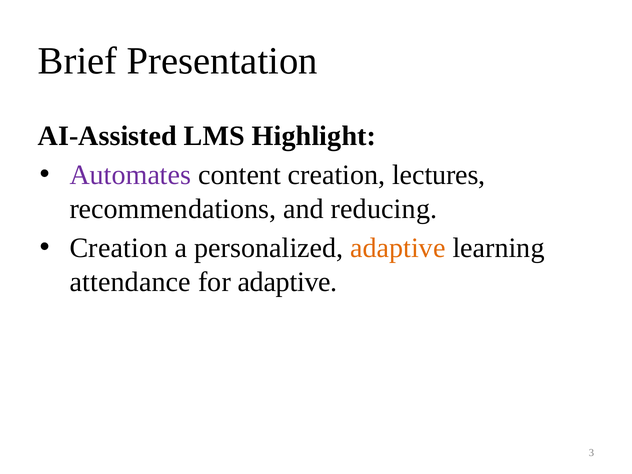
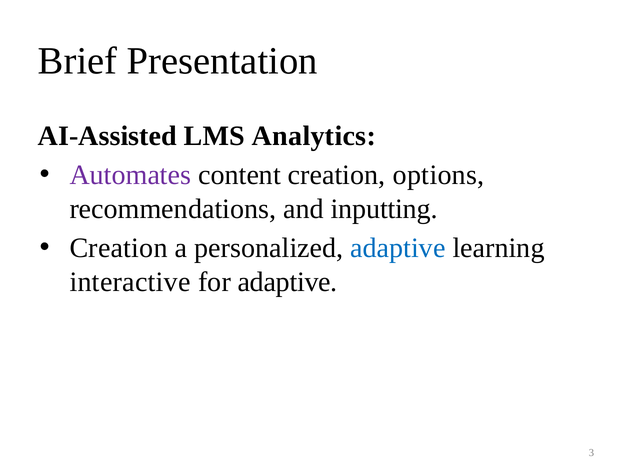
Highlight: Highlight -> Analytics (314, 136)
lectures: lectures -> options (439, 175)
reducing: reducing -> inputting (384, 209)
adaptive colour: orange -> blue (398, 248)
attendance: attendance -> interactive (130, 282)
